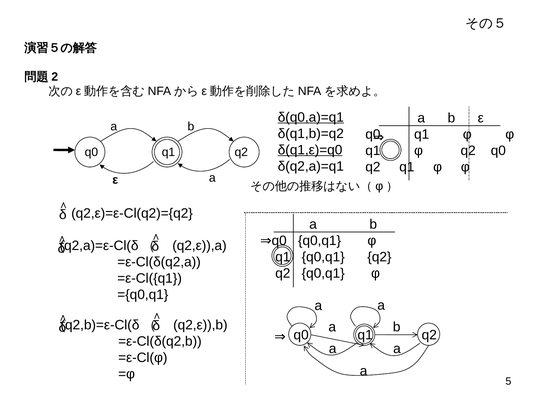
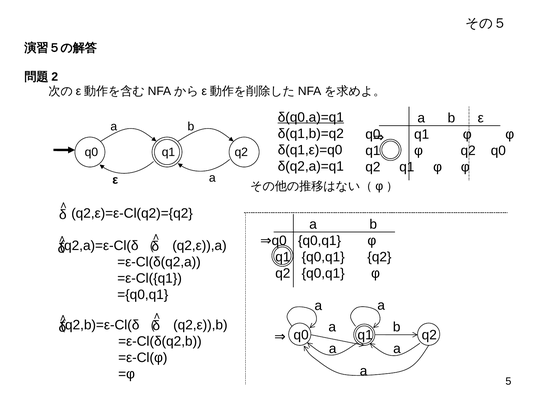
δ(q1,ε)=q0 underline: present -> none (310, 150)
